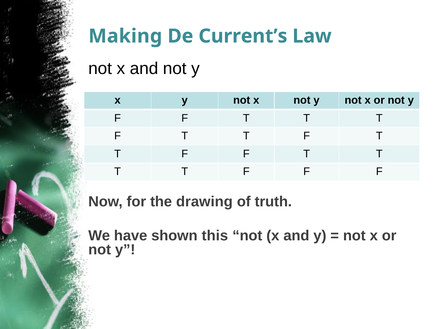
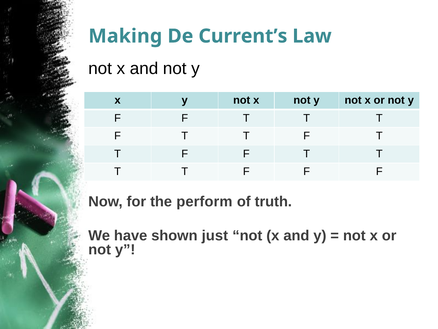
drawing: drawing -> perform (204, 201)
this: this -> just (215, 235)
